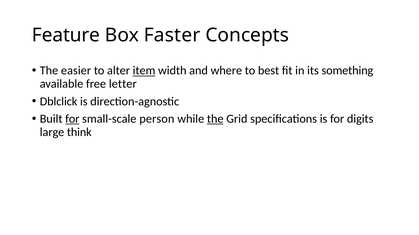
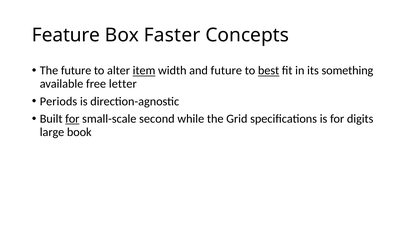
The easier: easier -> future (76, 71)
and where: where -> future (226, 71)
best underline: none -> present (269, 71)
Dblclick: Dblclick -> Periods (58, 102)
person: person -> second (157, 119)
the underline: present -> none (215, 119)
think: think -> book (79, 132)
